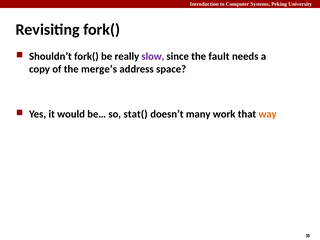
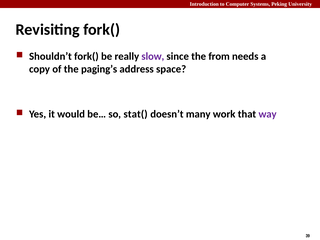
fault: fault -> from (219, 56)
merge’s: merge’s -> paging’s (99, 69)
way colour: orange -> purple (268, 114)
